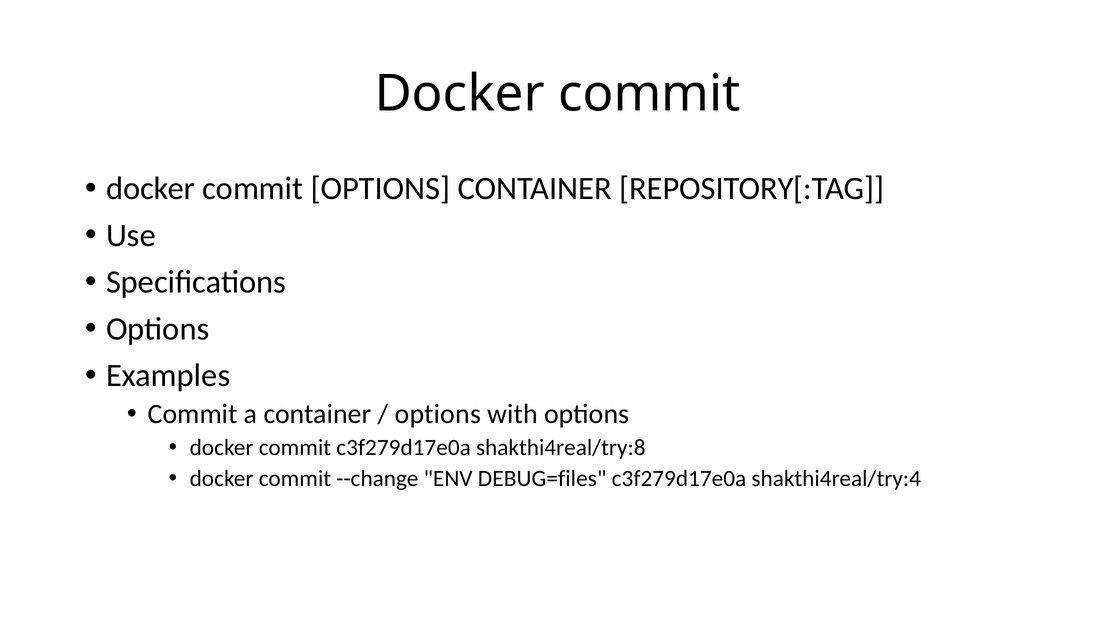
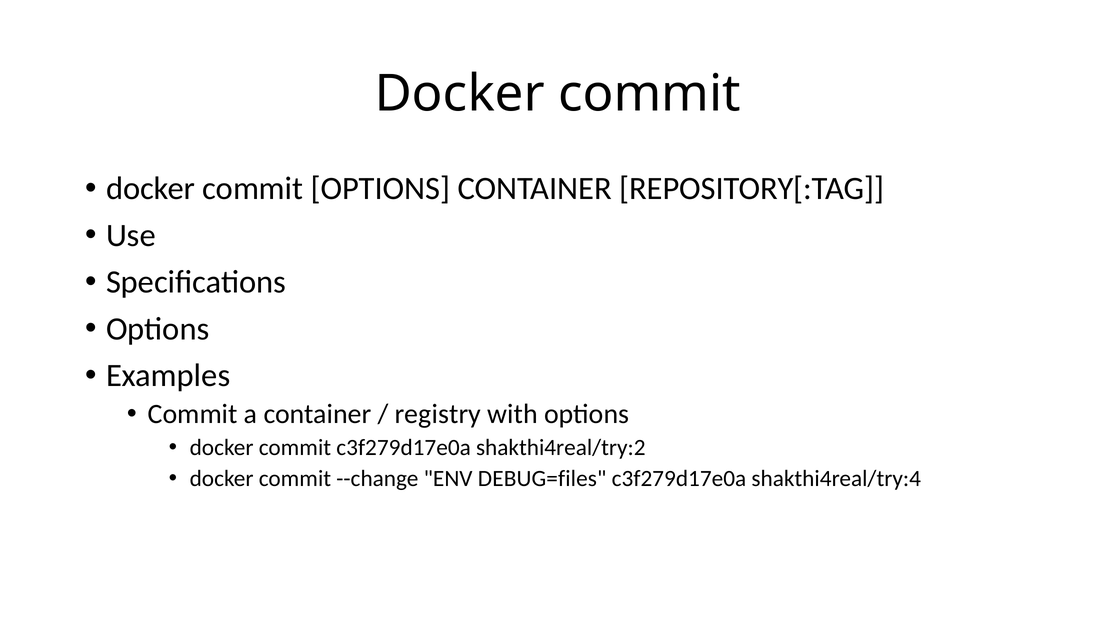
options: options -> registry (438, 414)
shakthi4real/try:8: shakthi4real/try:8 -> shakthi4real/try:2 (561, 447)
